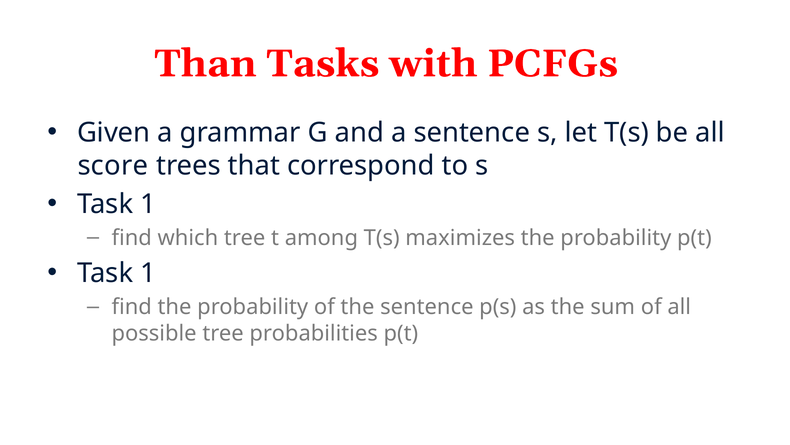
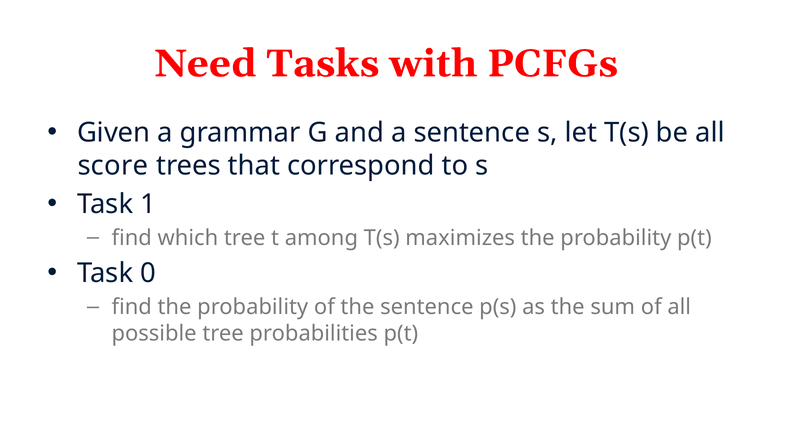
Than: Than -> Need (205, 64)
1: 1 -> 0 (148, 273)
